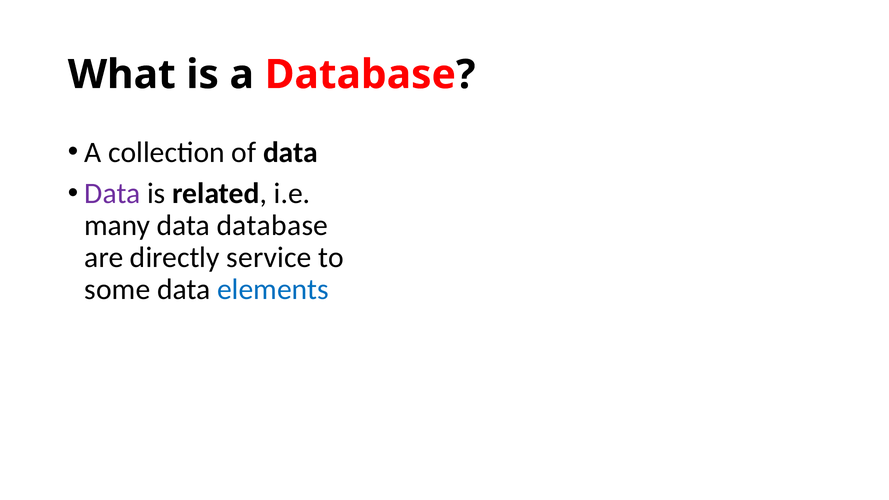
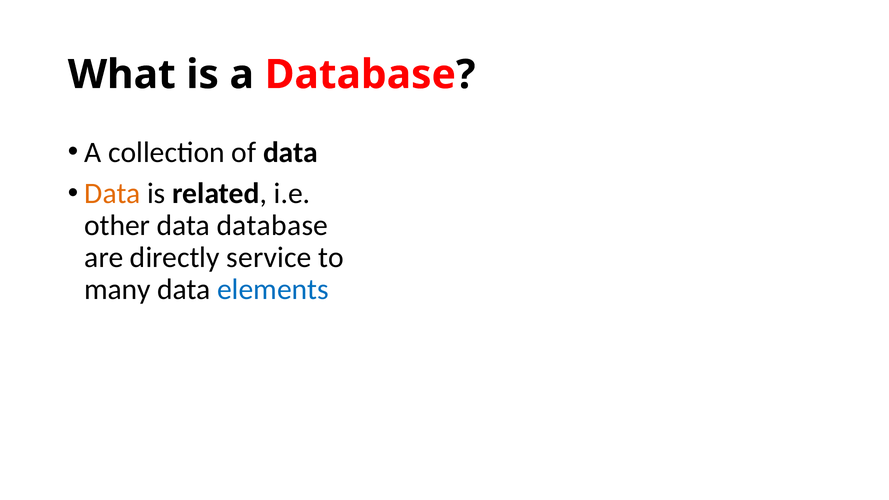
Data colour: purple -> orange (112, 194)
many: many -> other (117, 226)
some: some -> many (118, 290)
